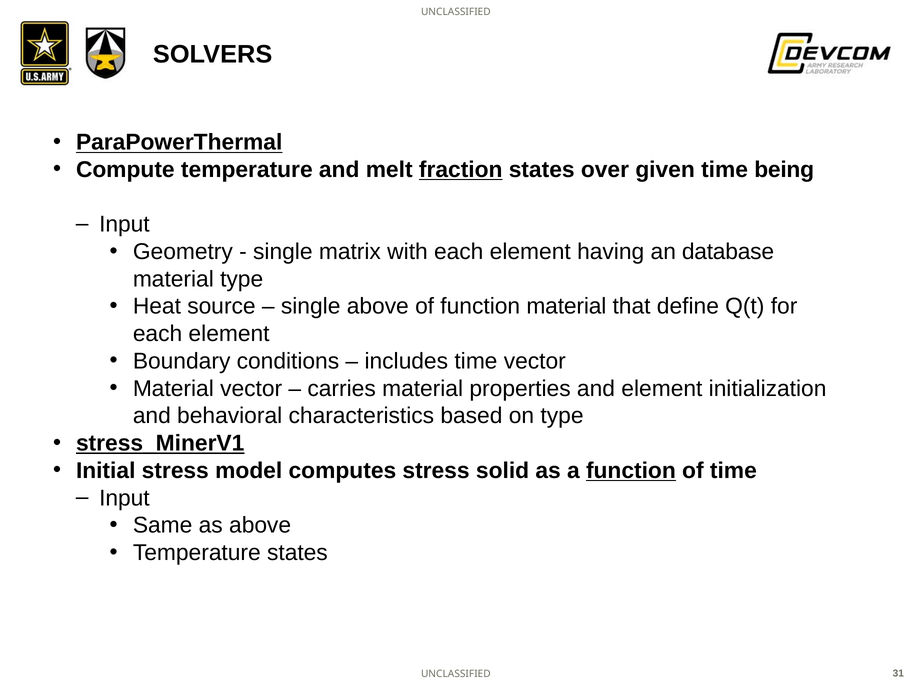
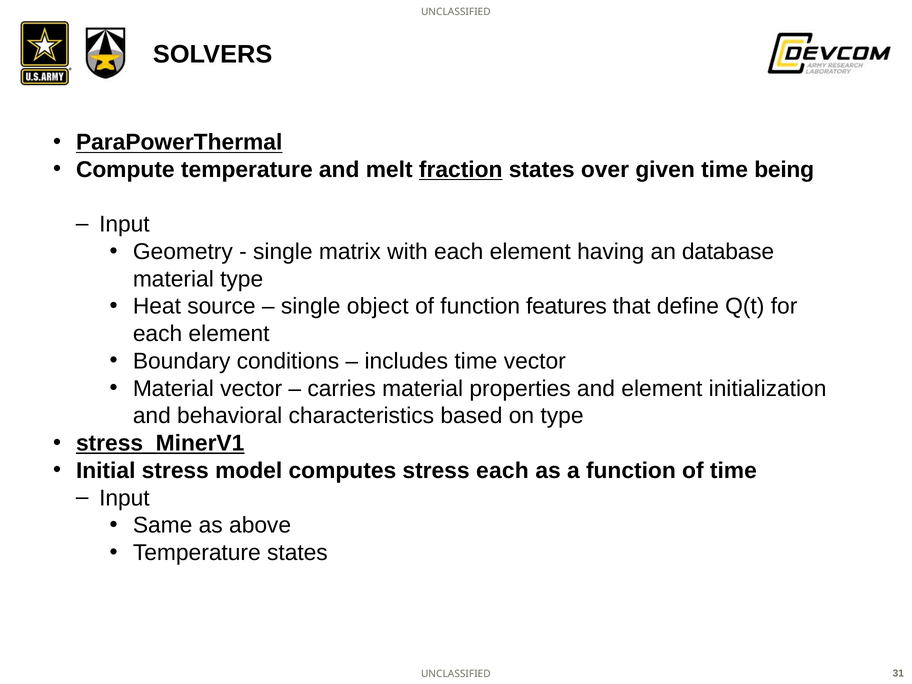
single above: above -> object (378, 306)
function material: material -> features (566, 306)
stress solid: solid -> each (502, 471)
function underline: present -> none (631, 471)
